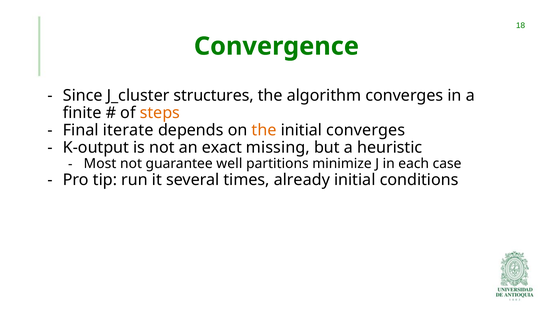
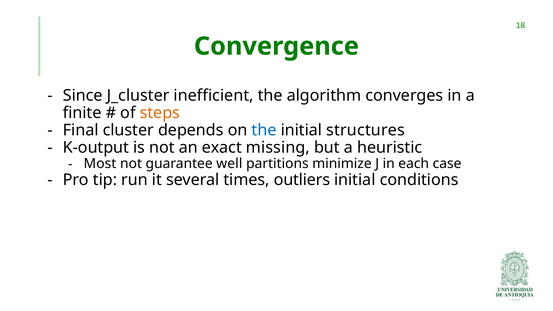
structures: structures -> inefficient (214, 95)
iterate: iterate -> cluster (128, 130)
the colour: orange -> blue (264, 130)
initial converges: converges -> structures (366, 130)
already: already -> outliers (302, 180)
